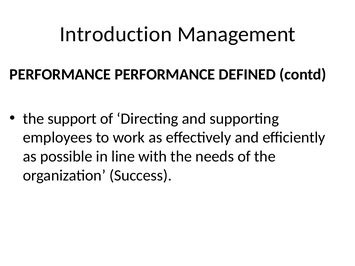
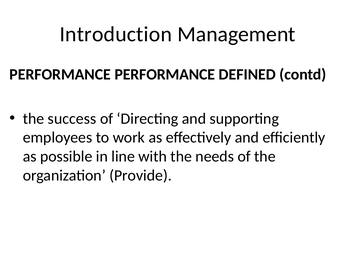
support: support -> success (72, 119)
Success: Success -> Provide (141, 176)
